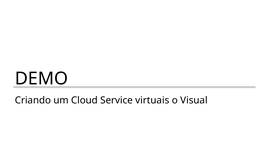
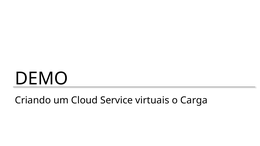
Visual: Visual -> Carga (194, 101)
